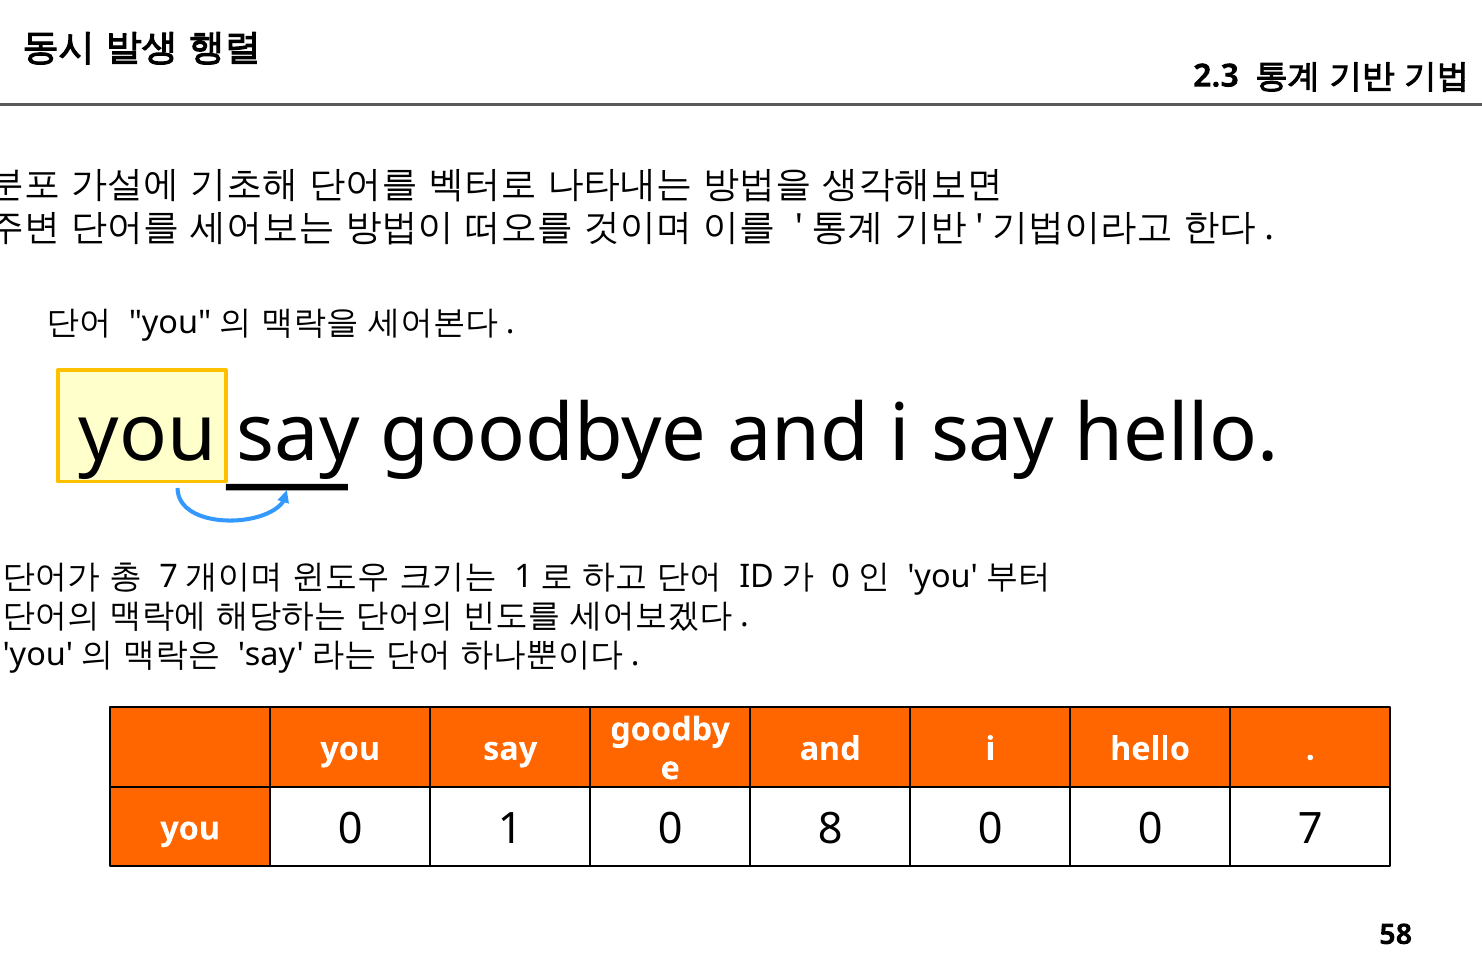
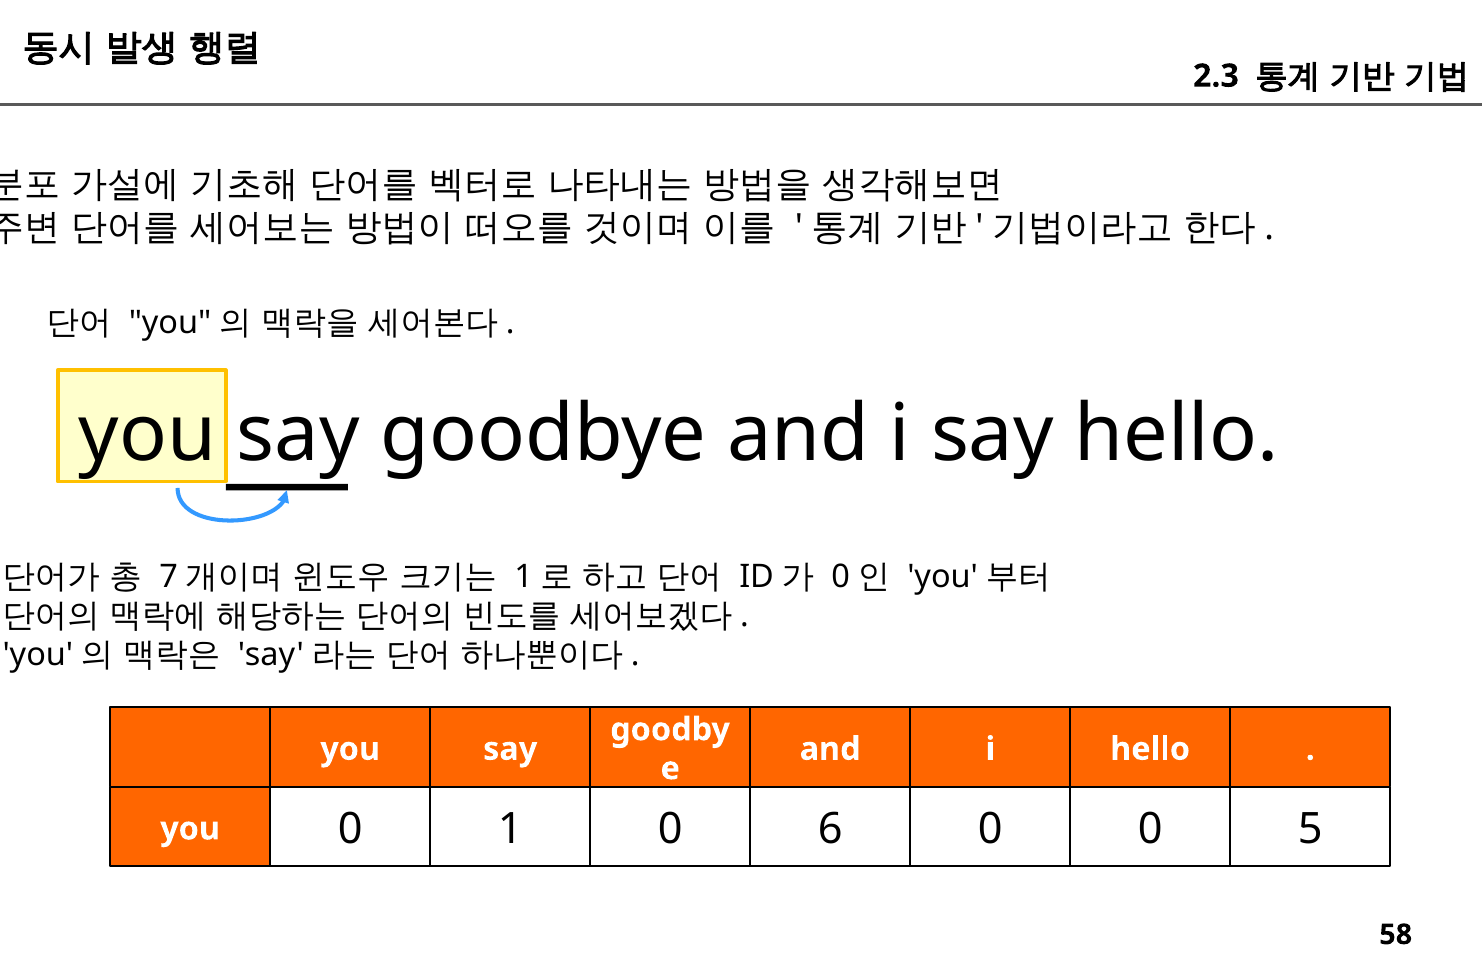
8: 8 -> 6 (830, 829)
7: 7 -> 5 (1310, 829)
